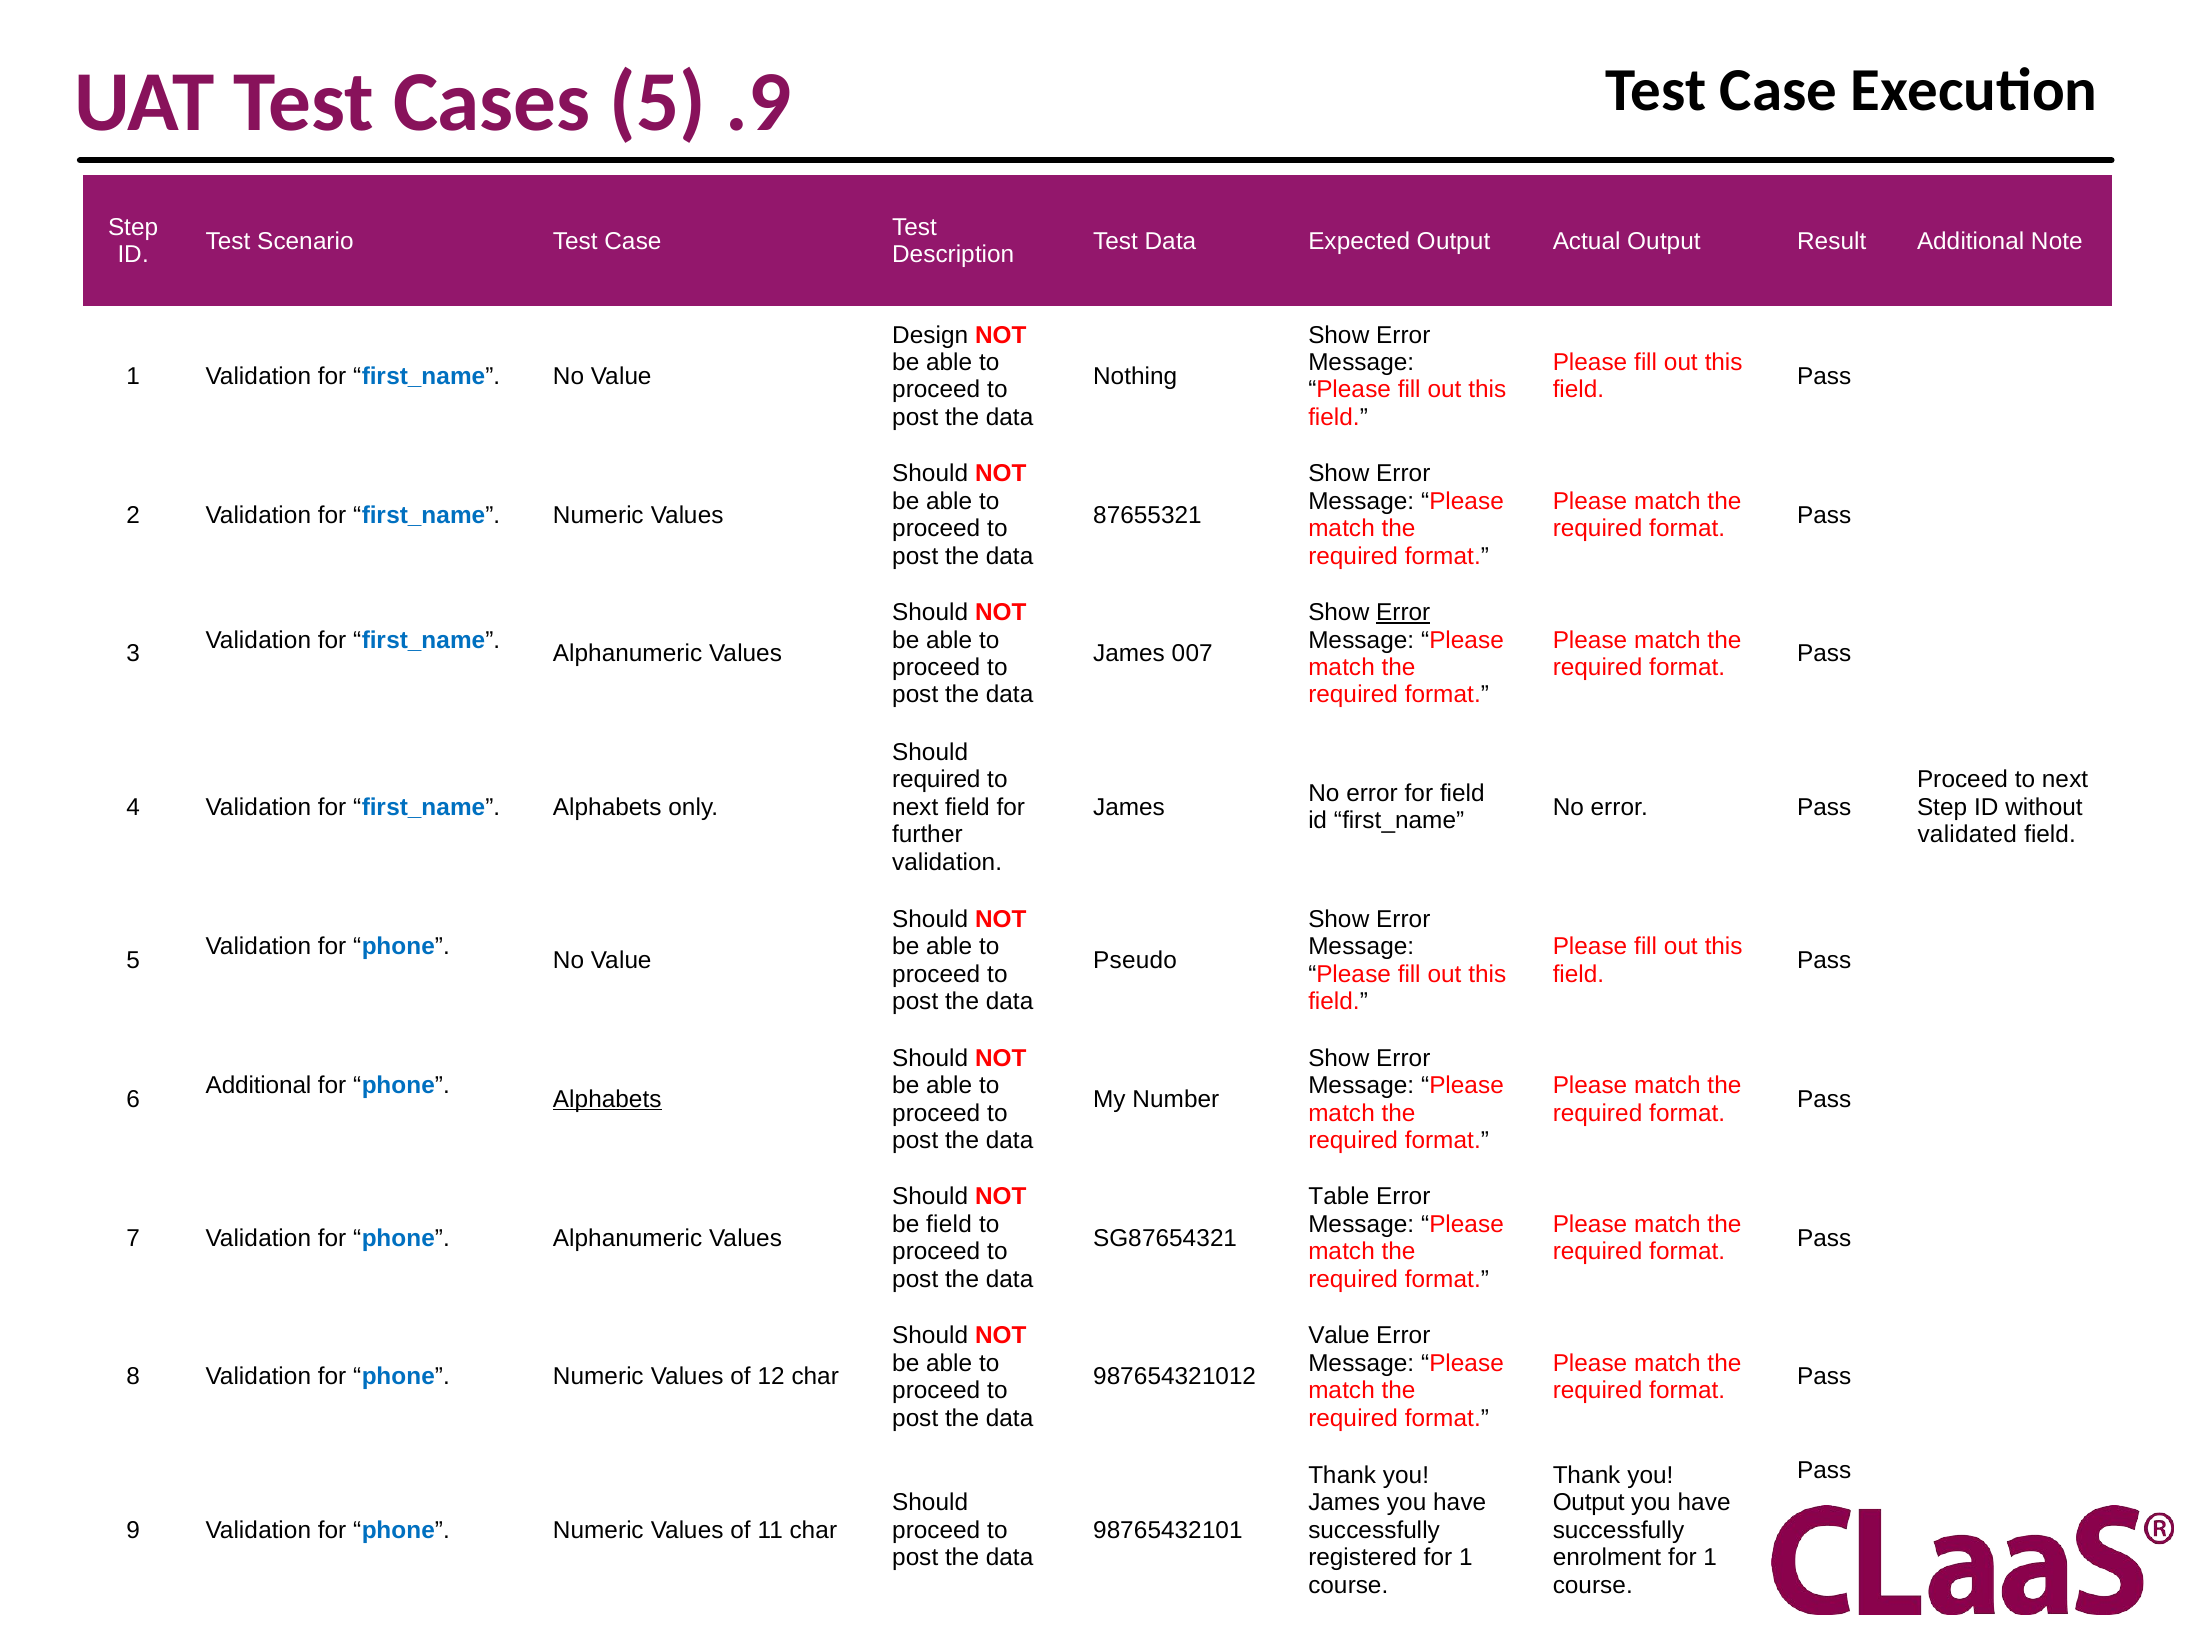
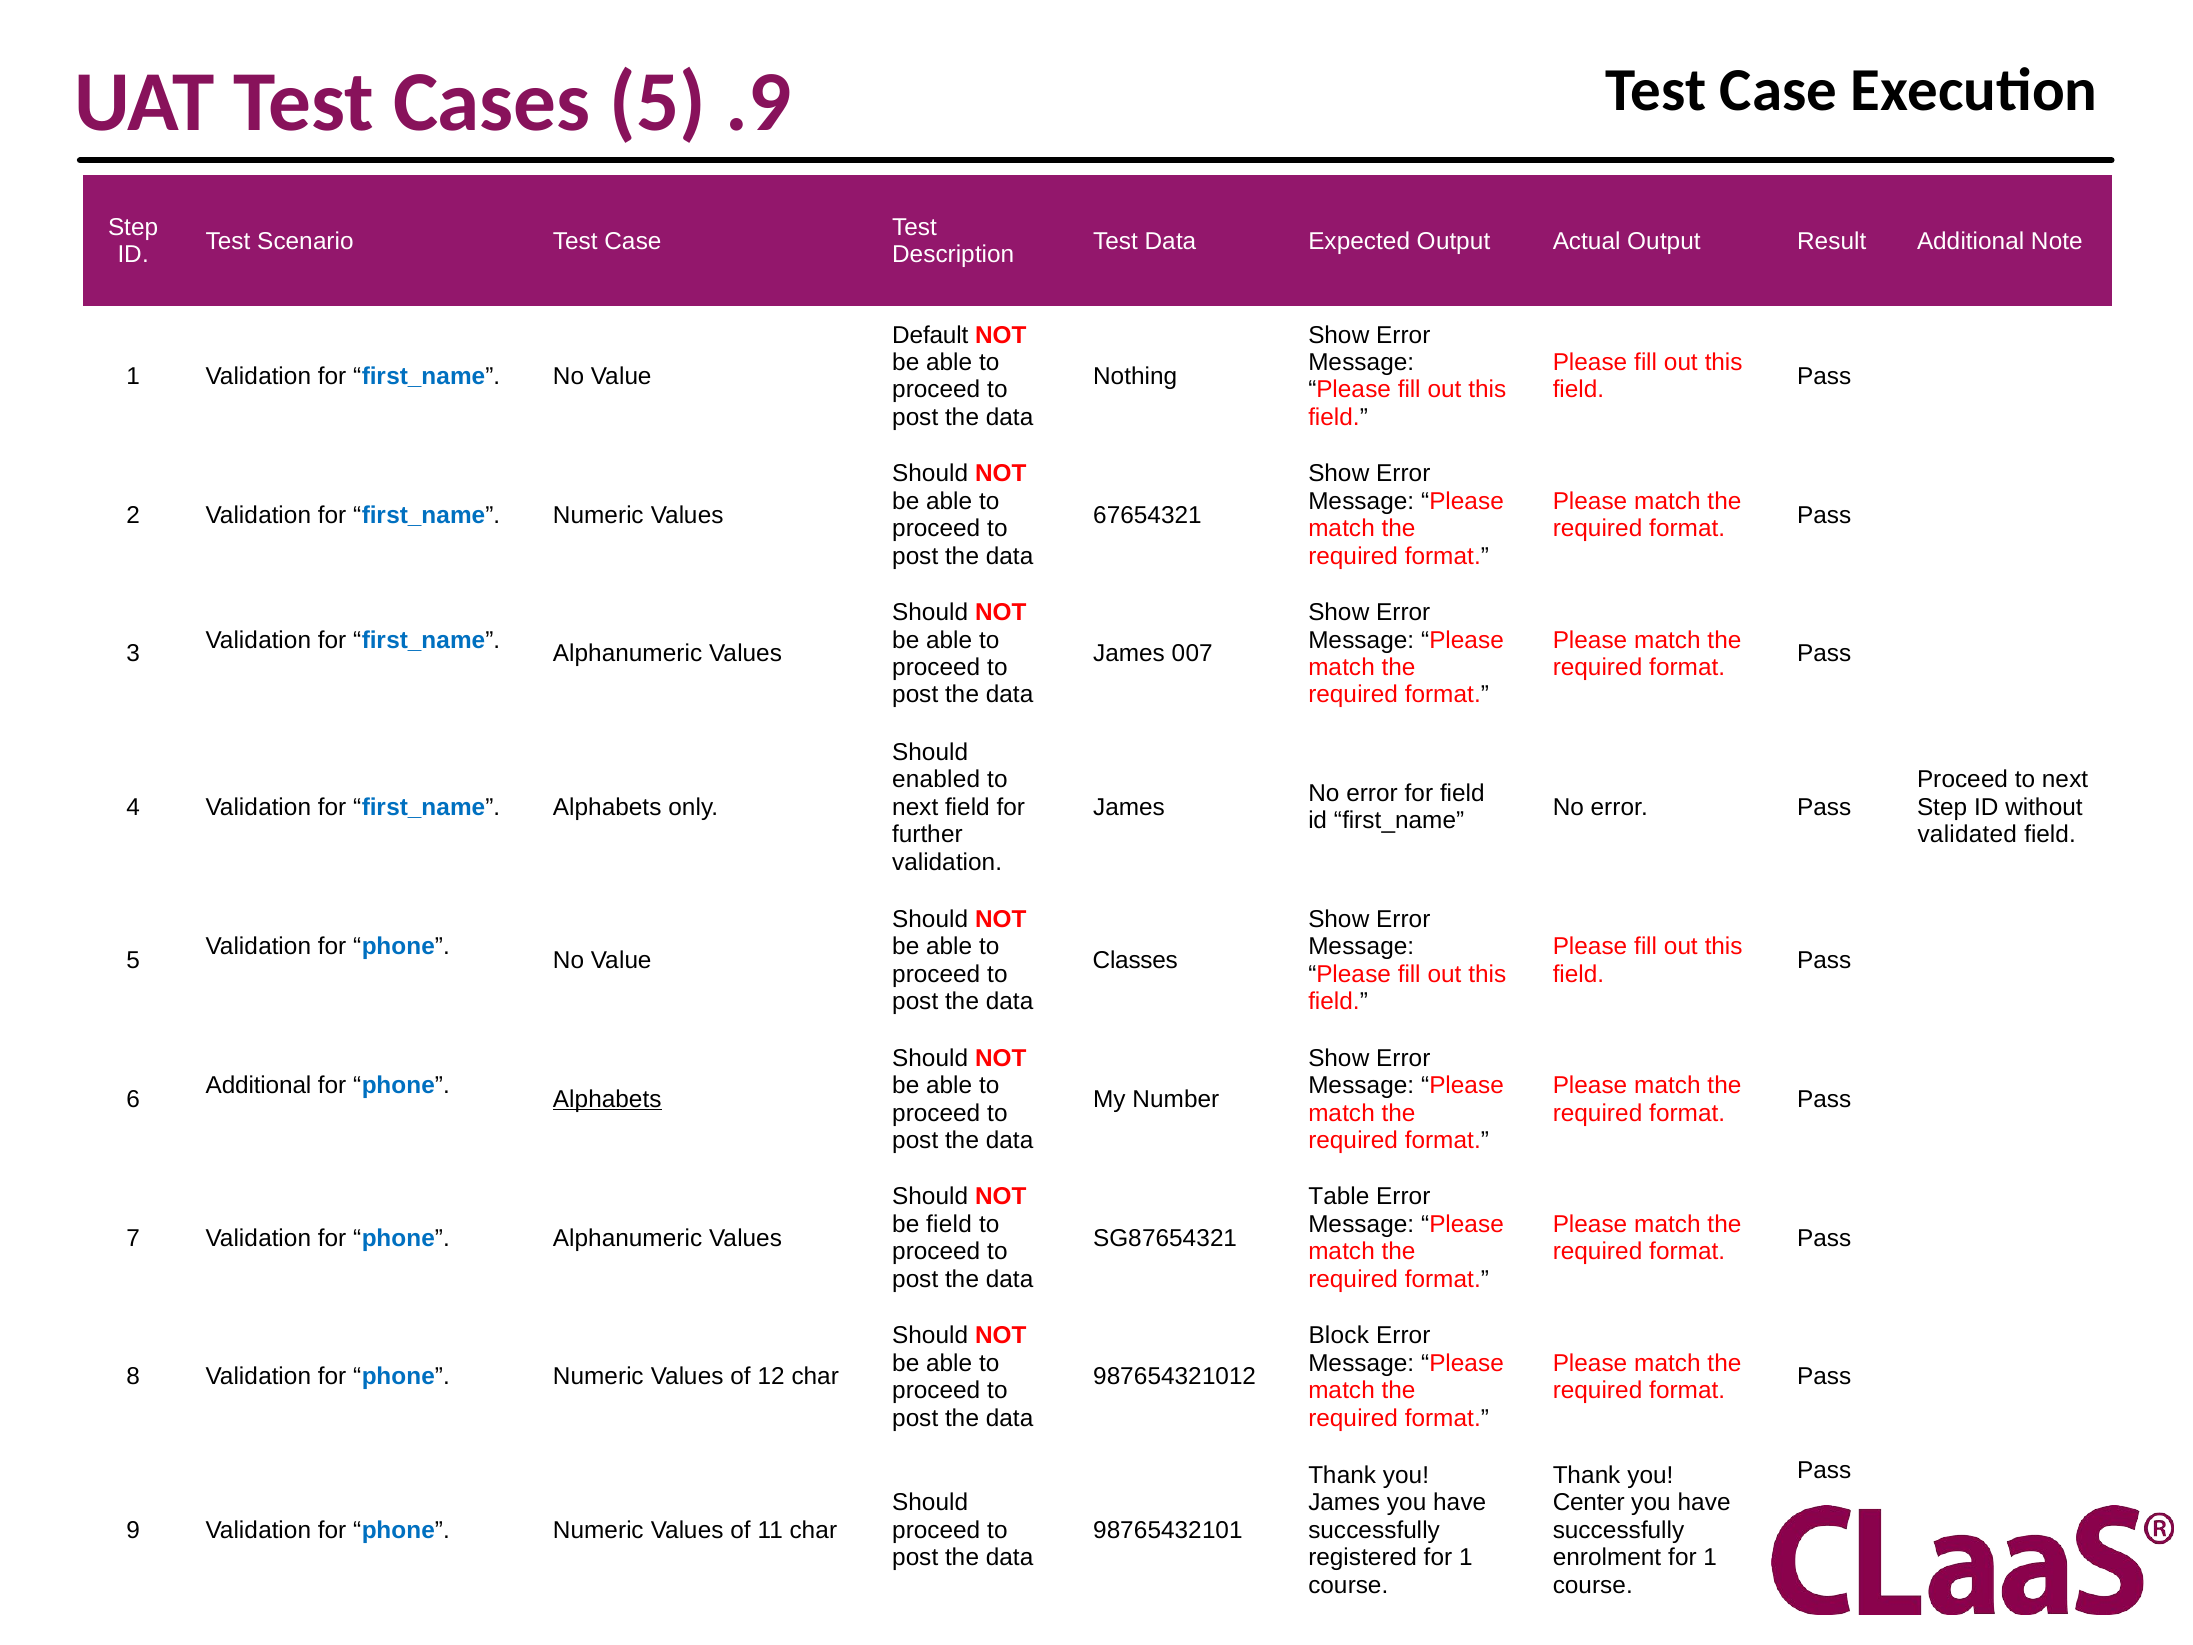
Design: Design -> Default (930, 335)
87655321: 87655321 -> 67654321 (1147, 515)
Error underline: present -> none (1403, 612)
required: required -> enabled (936, 780)
Pseudo: Pseudo -> Classes (1135, 960)
Value: Value -> Block (1339, 1335)
Output: Output -> Center (1589, 1502)
